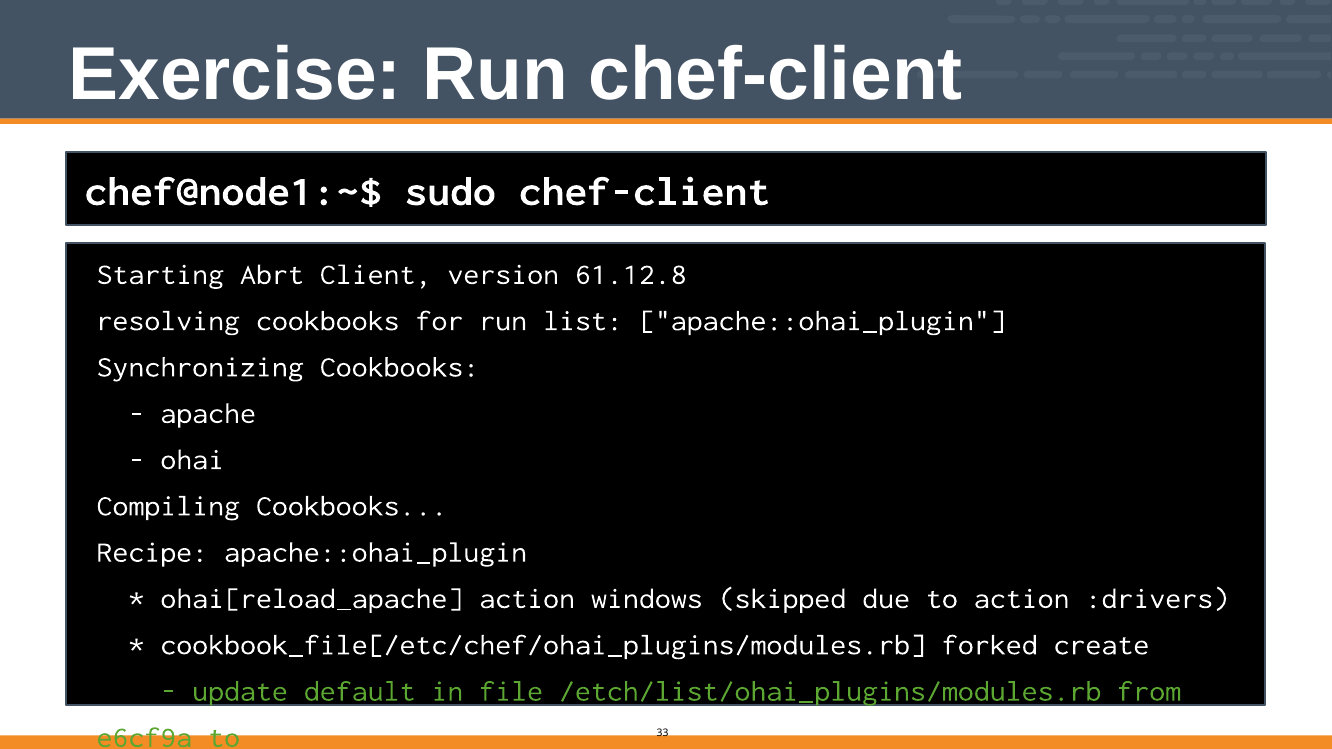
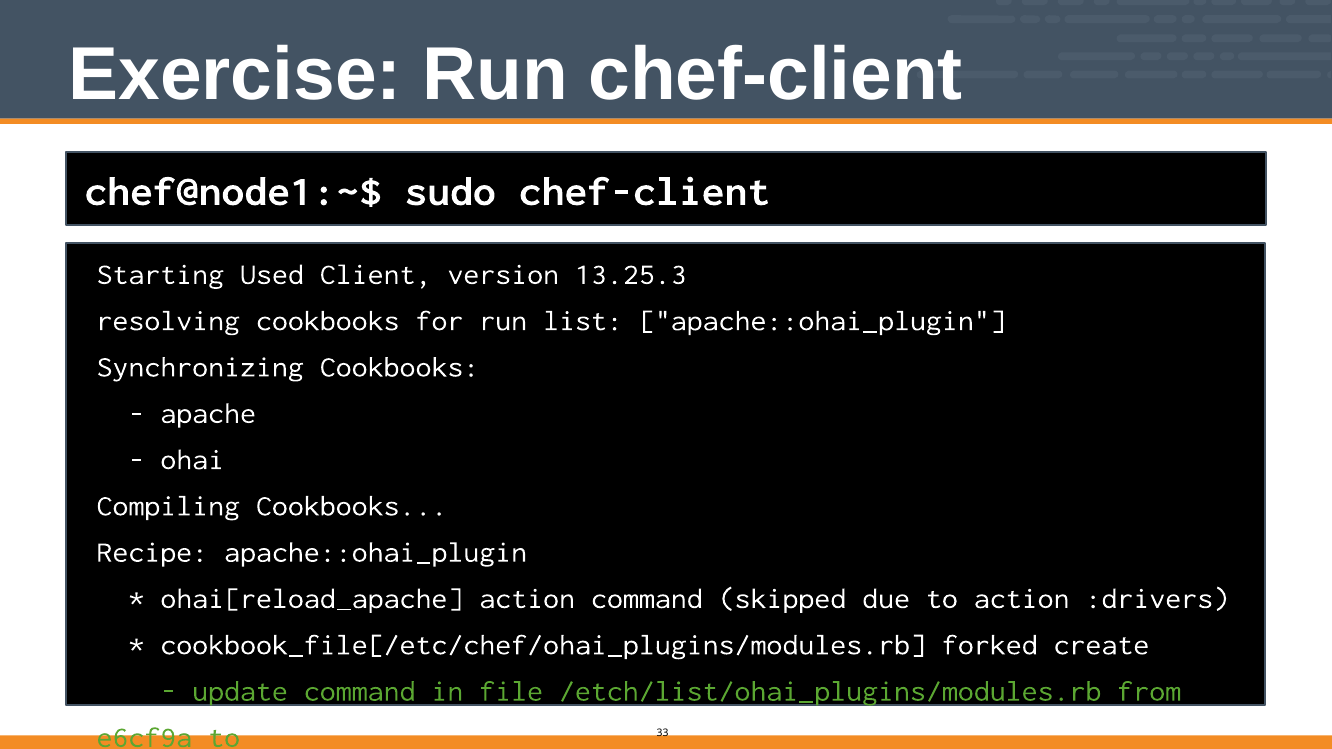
Abrt: Abrt -> Used (272, 274)
61.12.8: 61.12.8 -> 13.25.3 (631, 274)
action windows: windows -> command (647, 599)
update default: default -> command (360, 691)
